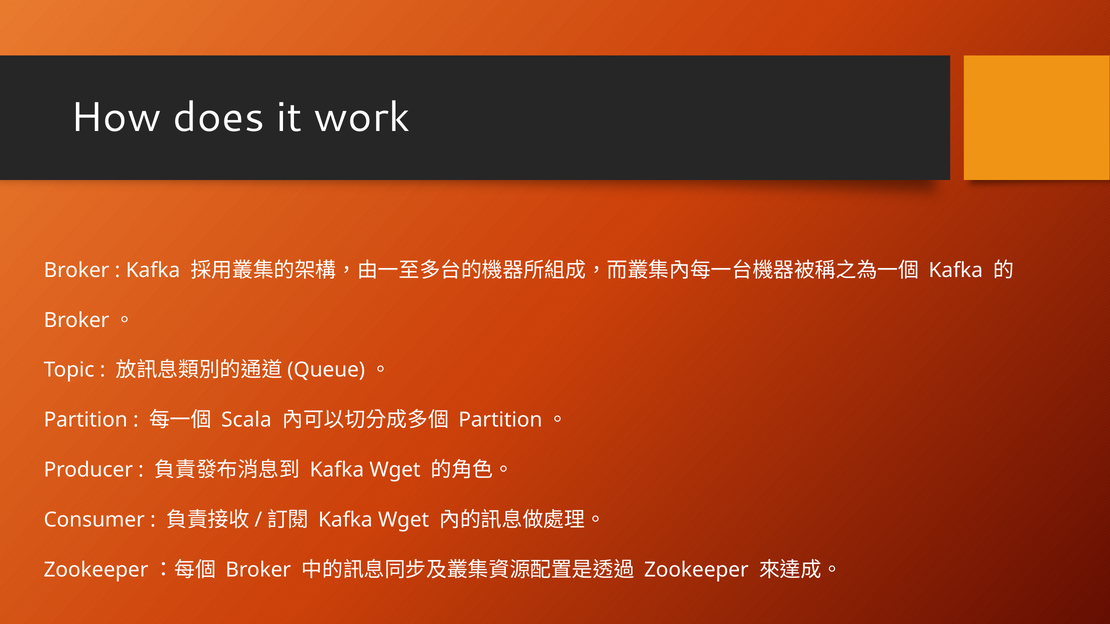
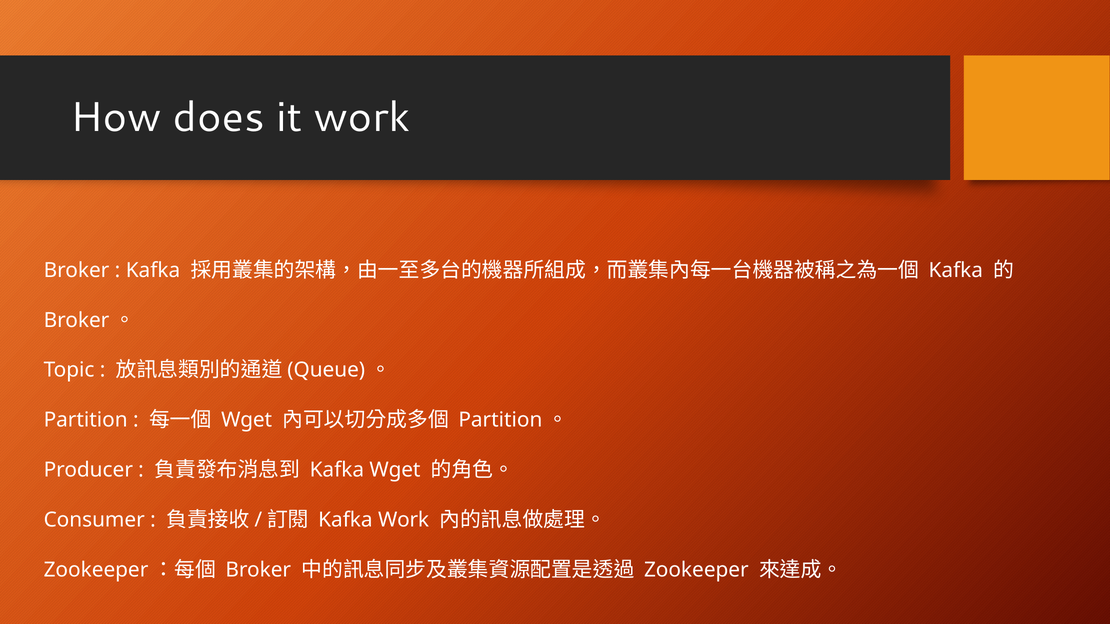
Scala: Scala -> Wget (247, 420)
Wget: Wget -> Work (404, 520)
